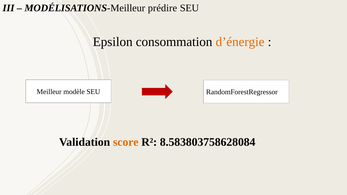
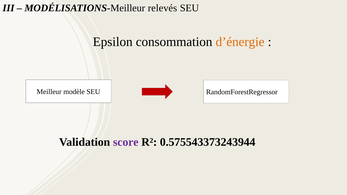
prédire: prédire -> relevés (162, 8)
score colour: orange -> purple (126, 142)
8.583803758628084: 8.583803758628084 -> 0.575543373243944 (208, 142)
